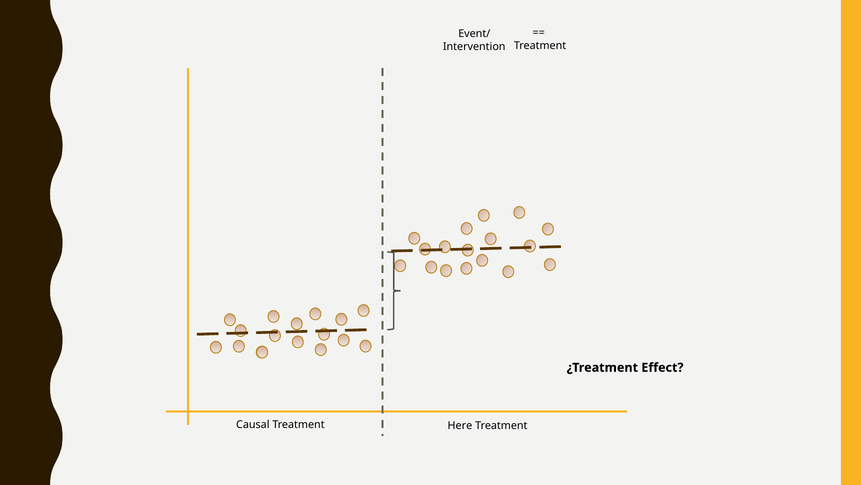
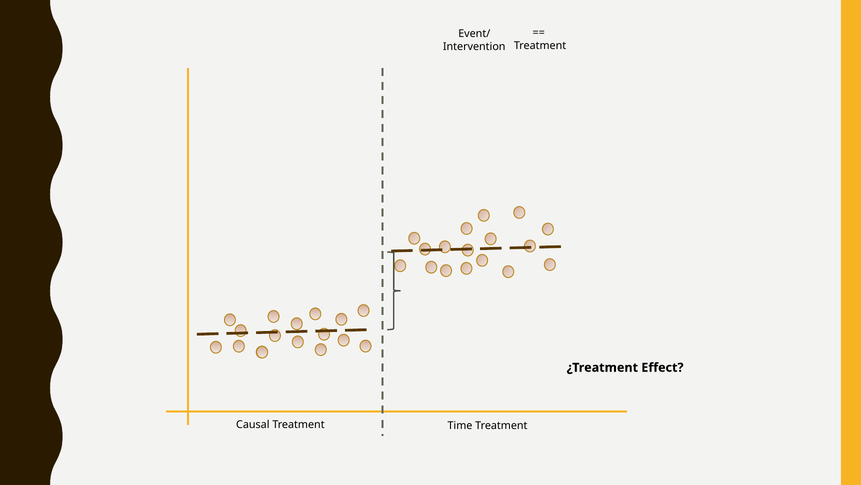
Here: Here -> Time (460, 425)
